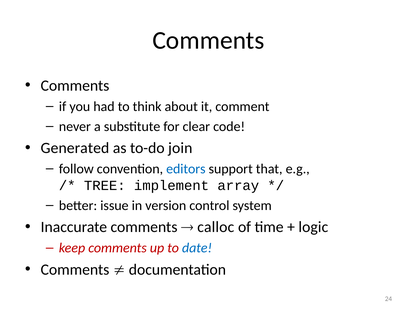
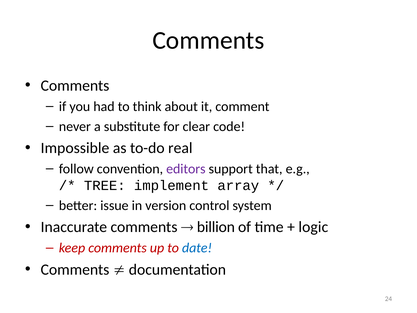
Generated: Generated -> Impossible (75, 148)
join: join -> real (180, 148)
editors colour: blue -> purple (186, 169)
calloc: calloc -> billion (216, 227)
